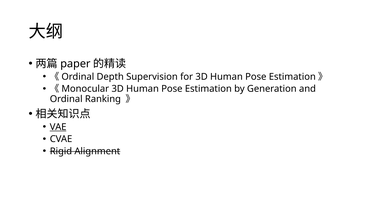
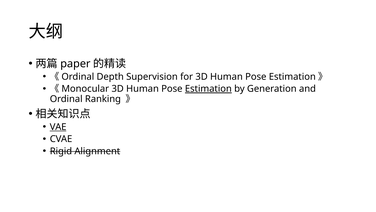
Estimation underline: none -> present (208, 89)
